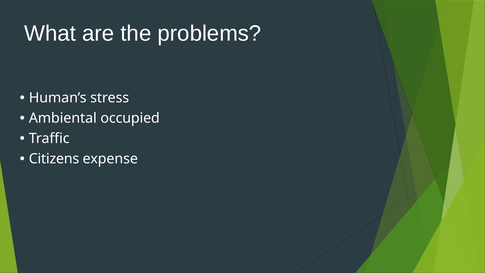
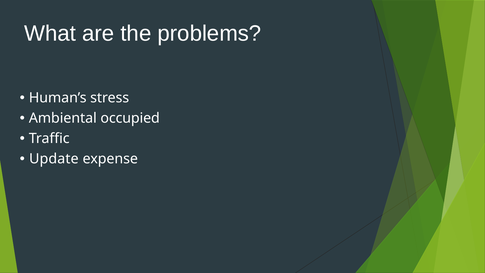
Citizens: Citizens -> Update (54, 159)
